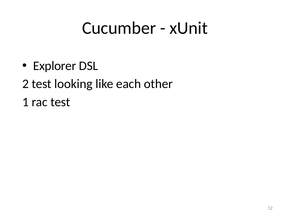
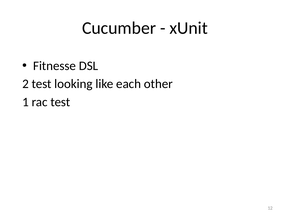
Explorer: Explorer -> Fitnesse (55, 66)
